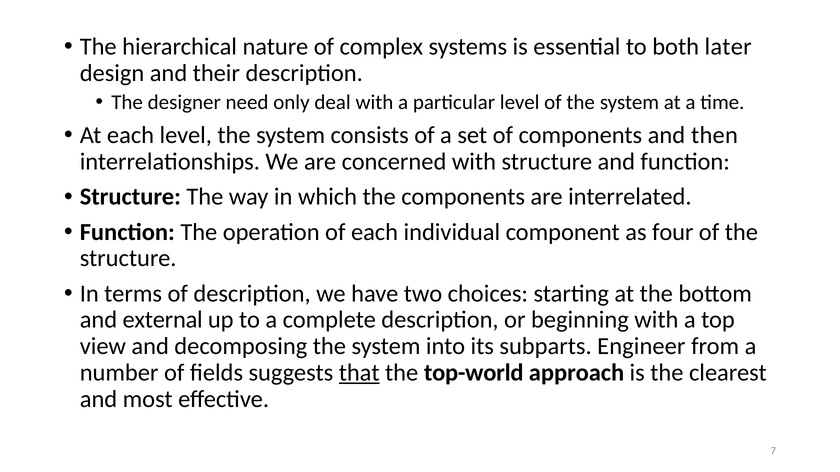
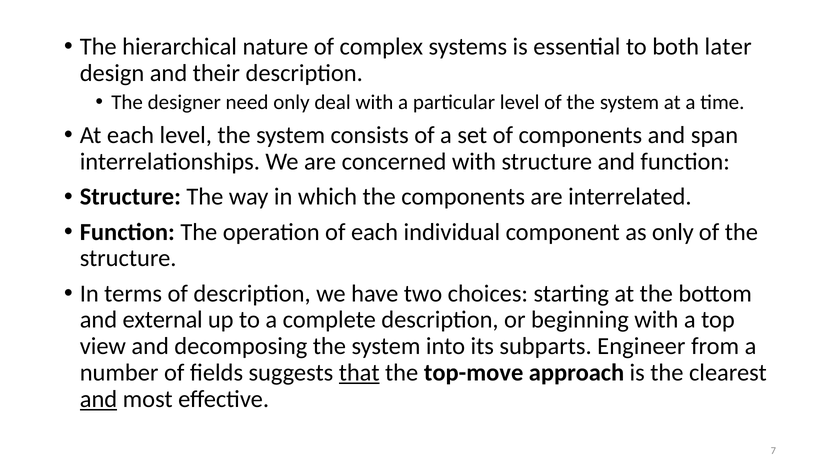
then: then -> span (715, 135)
as four: four -> only (673, 232)
top-world: top-world -> top-move (474, 373)
and underline: none -> present (99, 399)
